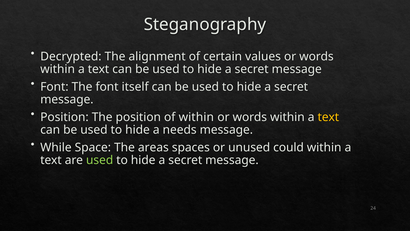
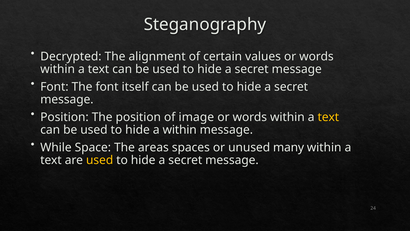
of within: within -> image (196, 117)
a needs: needs -> within (180, 130)
could: could -> many (289, 147)
used colour: light green -> yellow (100, 160)
